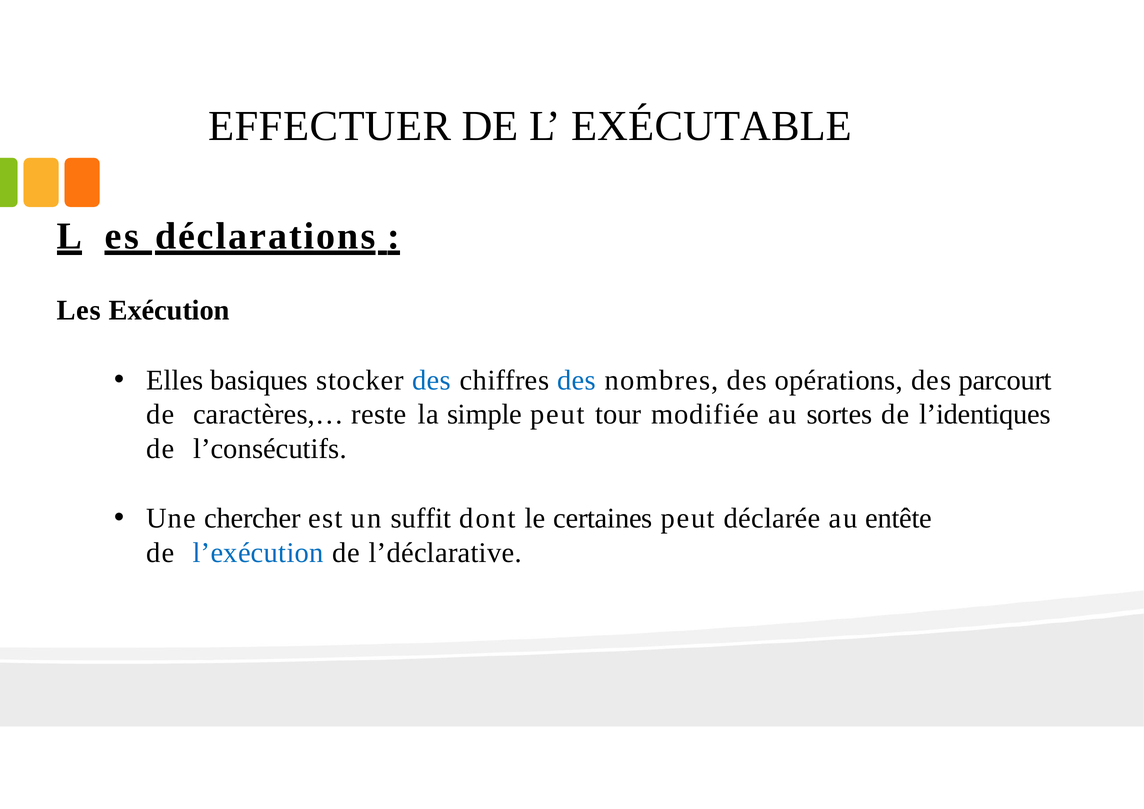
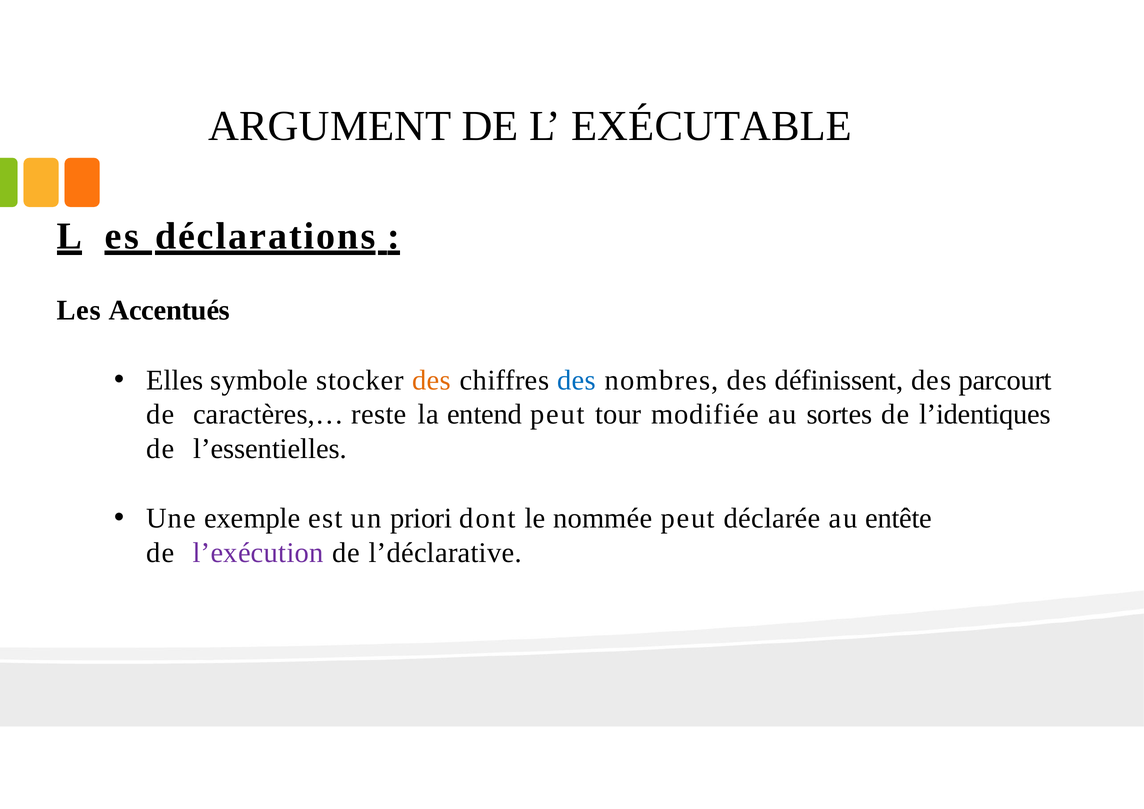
EFFECTUER: EFFECTUER -> ARGUMENT (330, 126)
Exécution: Exécution -> Accentués (169, 310)
basiques: basiques -> symbole (259, 380)
des colour: blue -> orange (432, 380)
opérations: opérations -> définissent (839, 380)
simple: simple -> entend (484, 415)
l’consécutifs: l’consécutifs -> l’essentielles (270, 449)
chercher: chercher -> exemple (252, 519)
suffit: suffit -> priori (421, 519)
certaines: certaines -> nommée (603, 519)
l’exécution colour: blue -> purple (258, 553)
